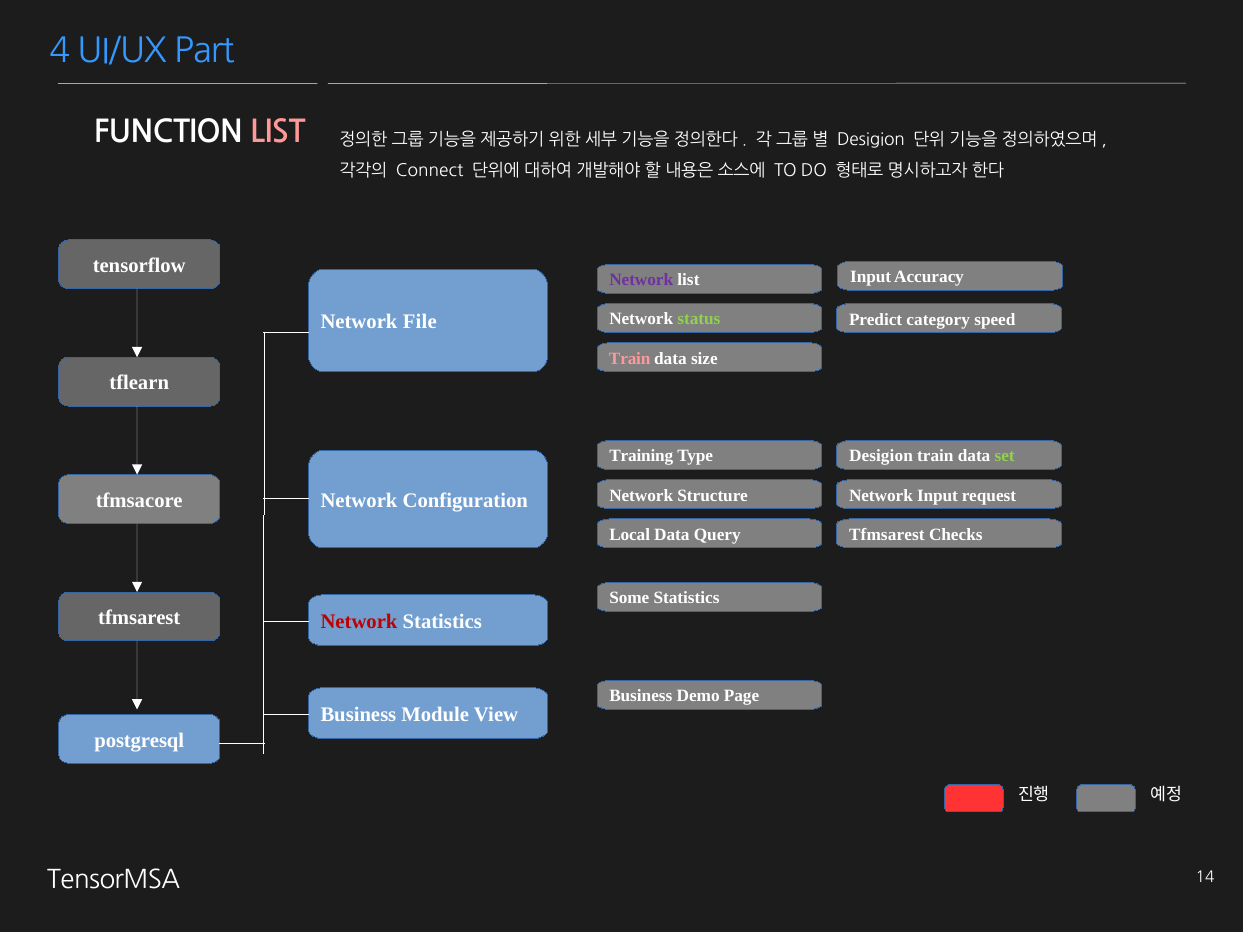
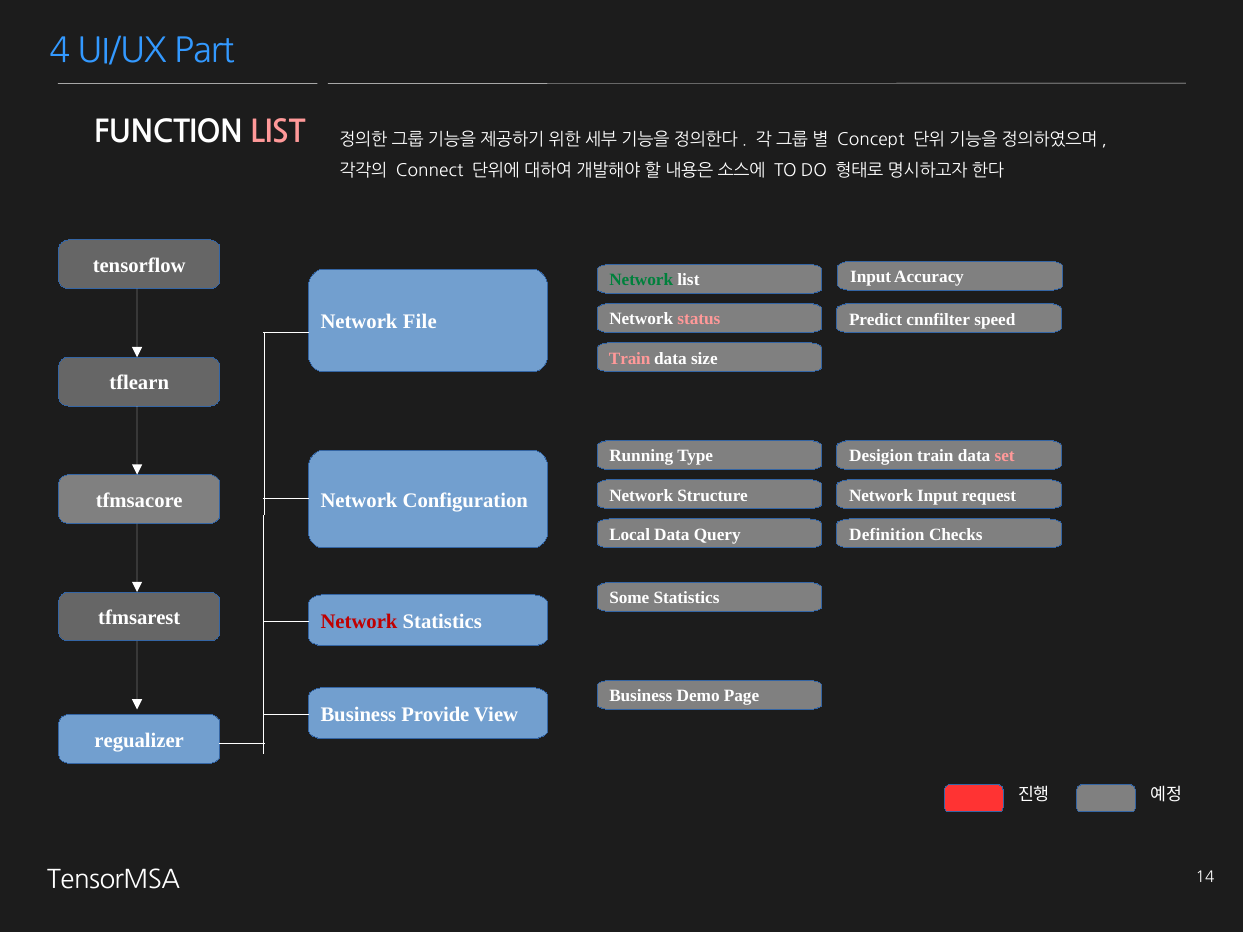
Desigion: Desigion -> Concept (871, 140)
Network colour: purple -> green (641, 280)
status colour: light green -> pink (699, 319)
category: category -> cnnfilter (938, 319)
Training: Training -> Running (641, 456)
set colour: light green -> pink (1005, 456)
Query Tfmsarest: Tfmsarest -> Definition (887, 535)
Module: Module -> Provide (435, 715)
postgresql: postgresql -> regualizer (139, 740)
